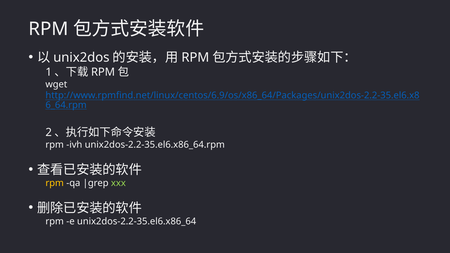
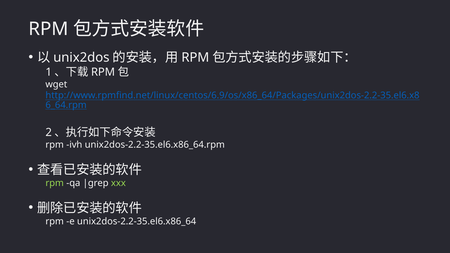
rpm colour: yellow -> light green (55, 183)
